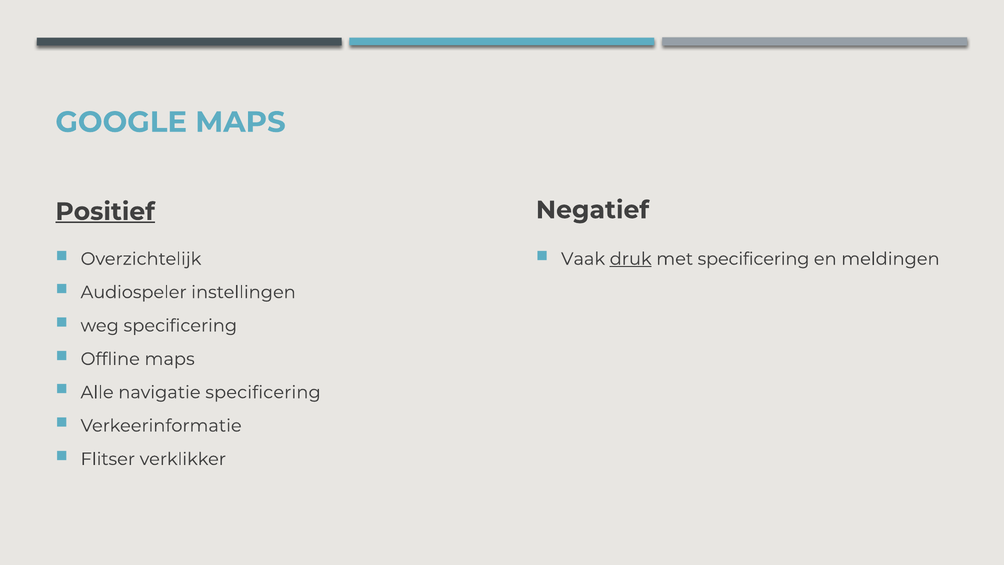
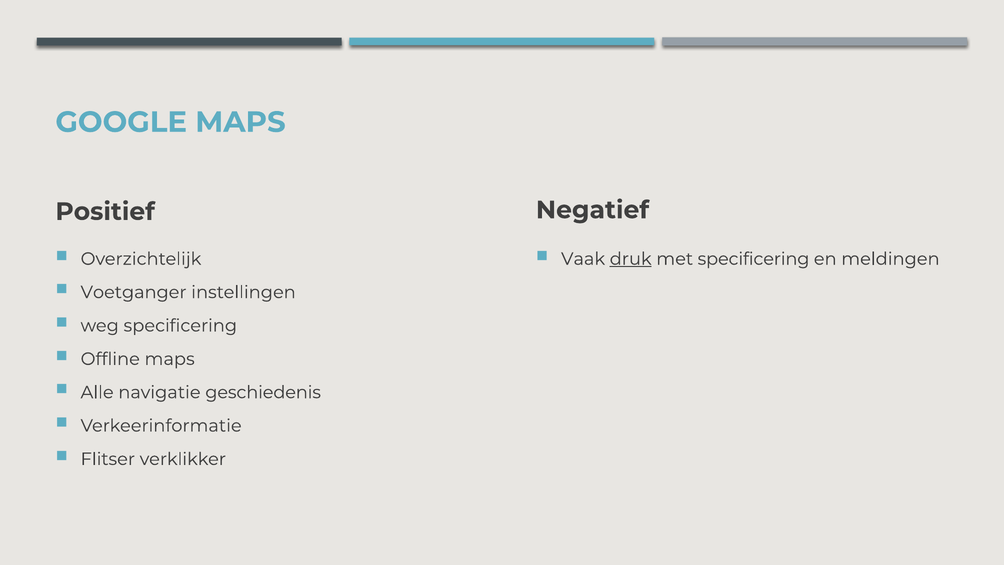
Positief underline: present -> none (105, 212)
Audiospeler: Audiospeler -> Voetganger (134, 292)
navigatie specificering: specificering -> geschiedenis (263, 392)
